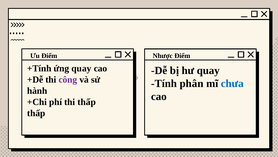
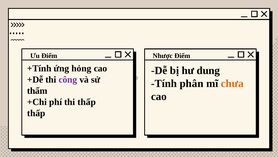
ứng quay: quay -> hỏng (81, 68)
hư quay: quay -> dung (208, 70)
chưa colour: blue -> orange (232, 83)
hành: hành -> thẩm (37, 90)
